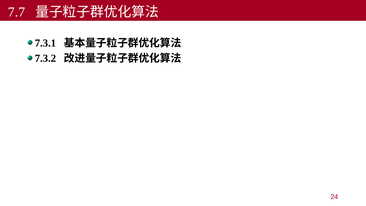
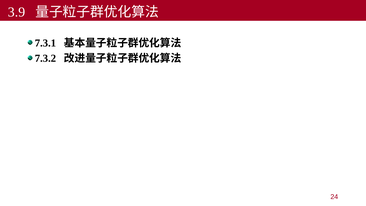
7.7: 7.7 -> 3.9 (17, 12)
